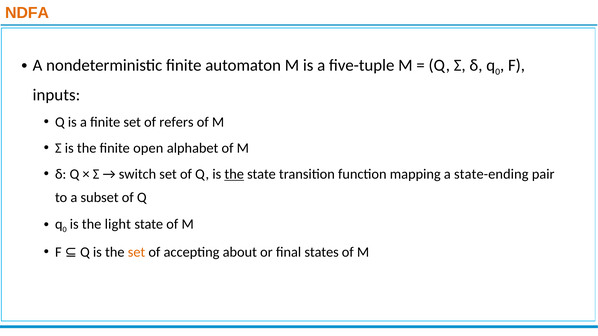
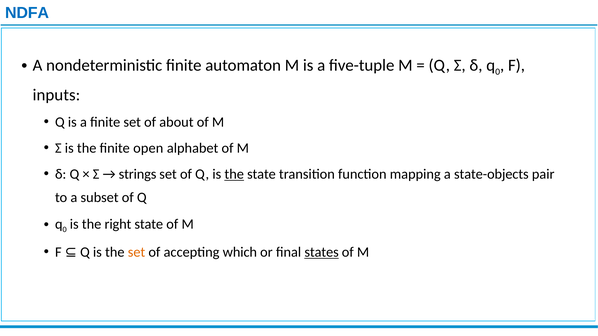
NDFA colour: orange -> blue (27, 13)
refers: refers -> about (176, 122)
switch: switch -> strings (138, 174)
state-ending: state-ending -> state-objects (491, 174)
light: light -> right (118, 224)
about: about -> which (240, 253)
states underline: none -> present (322, 253)
